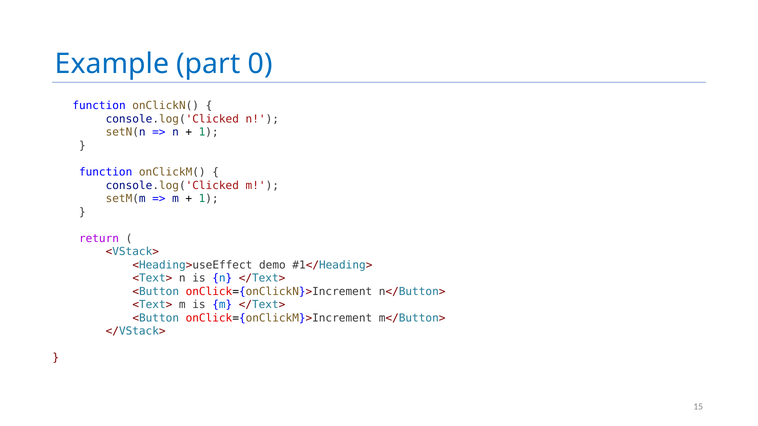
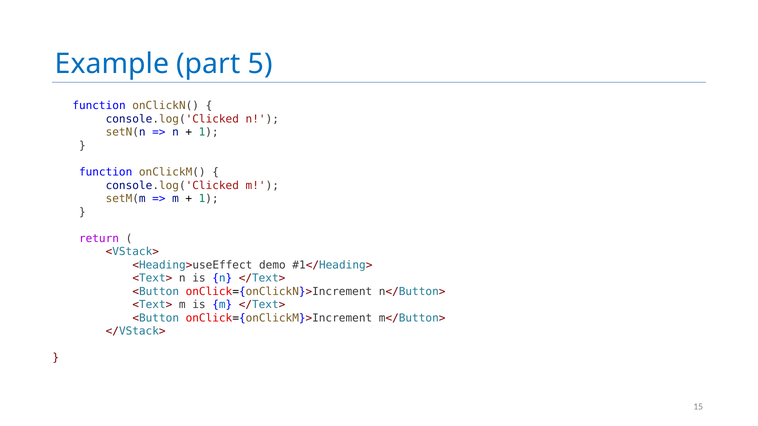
0: 0 -> 5 (260, 64)
